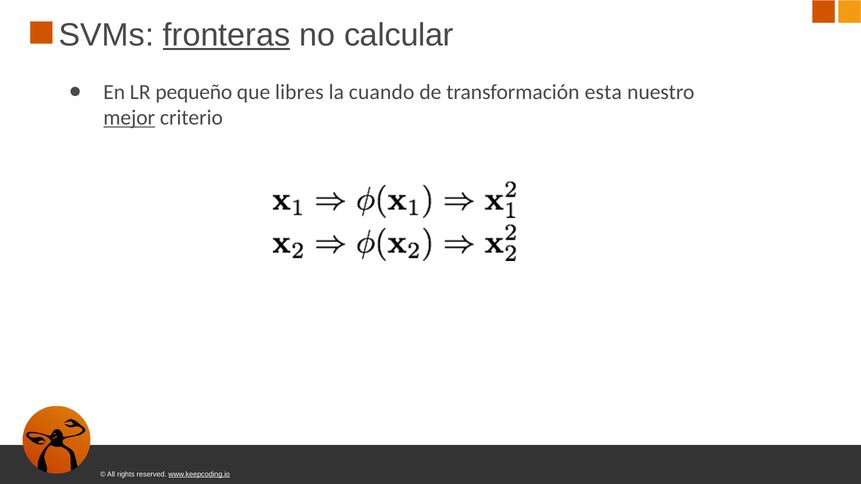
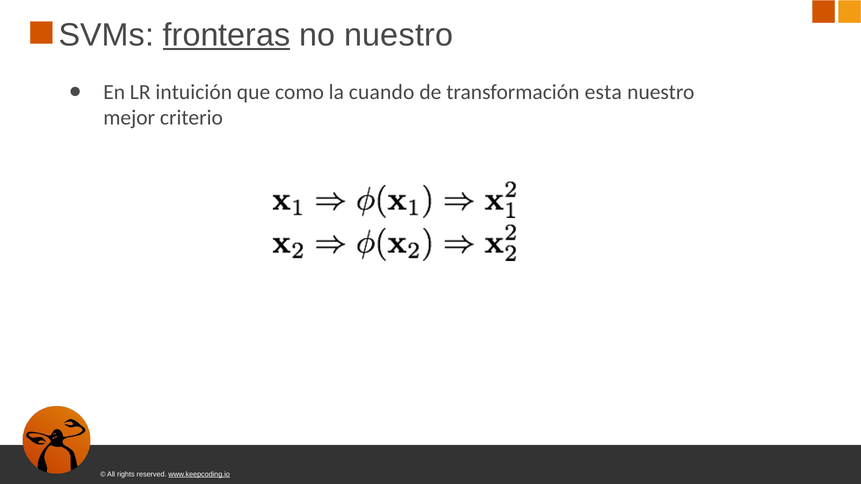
no calcular: calcular -> nuestro (399, 35)
pequeño: pequeño -> intuición (194, 92)
libres: libres -> como (299, 92)
mejor underline: present -> none (129, 118)
